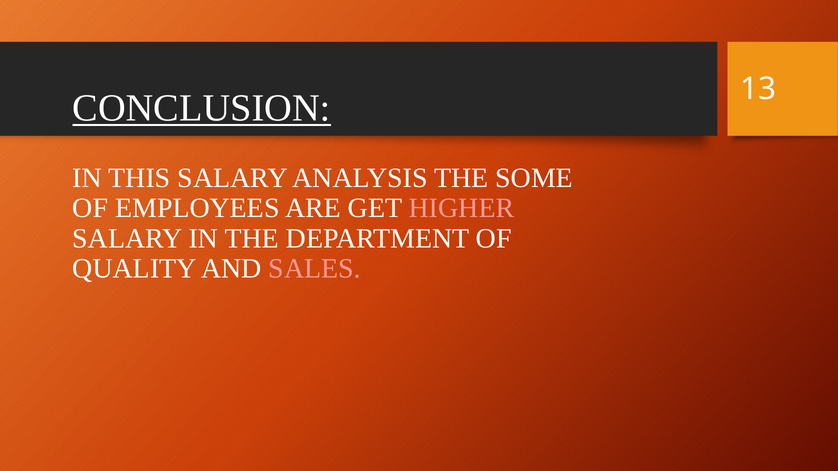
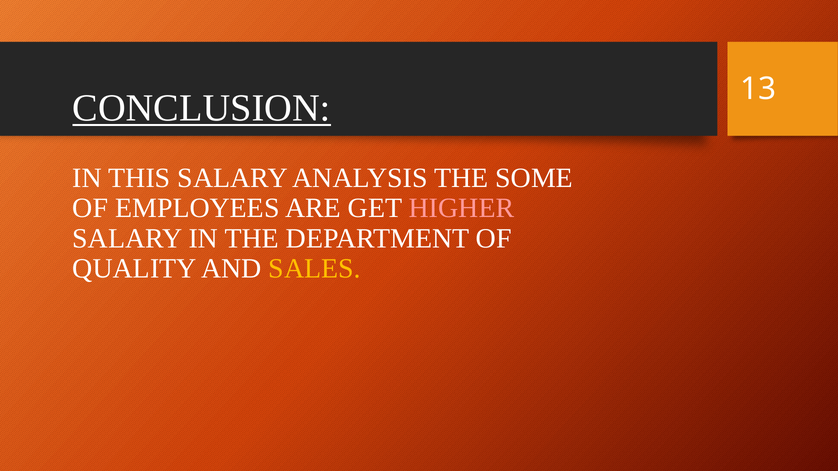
SALES colour: pink -> yellow (315, 269)
